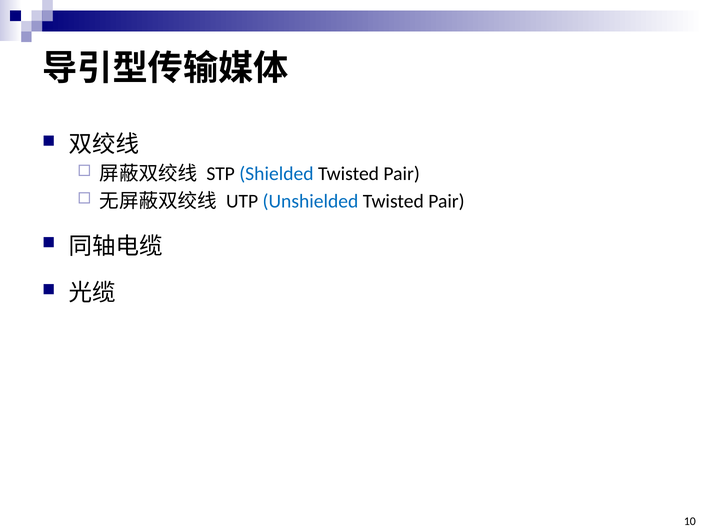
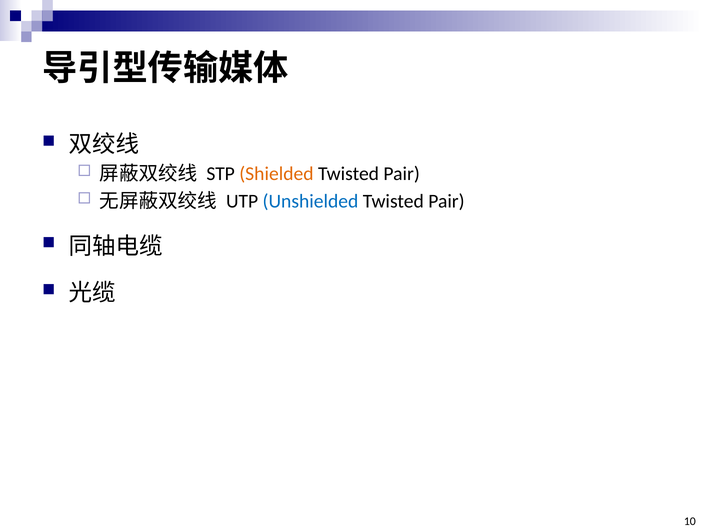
Shielded colour: blue -> orange (276, 174)
